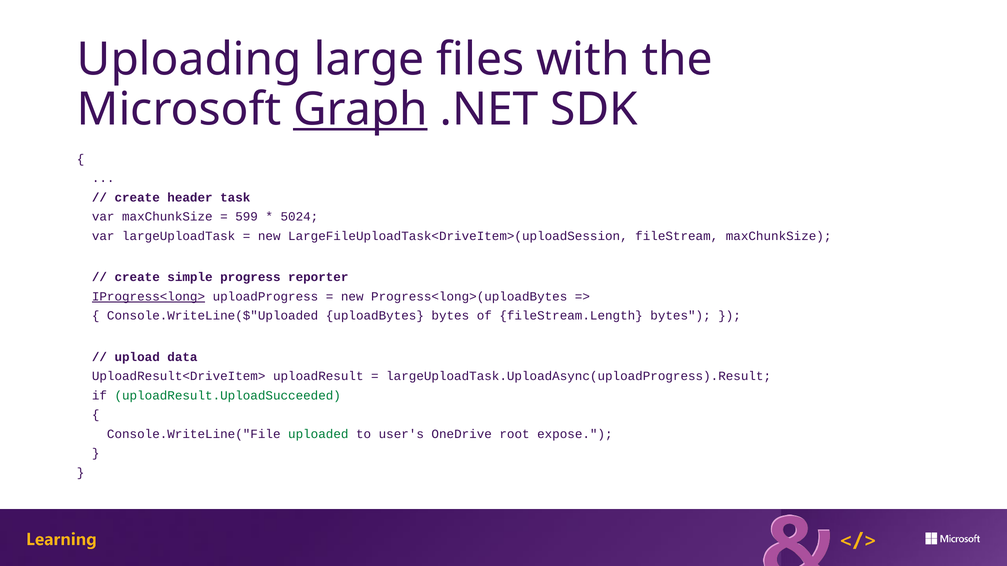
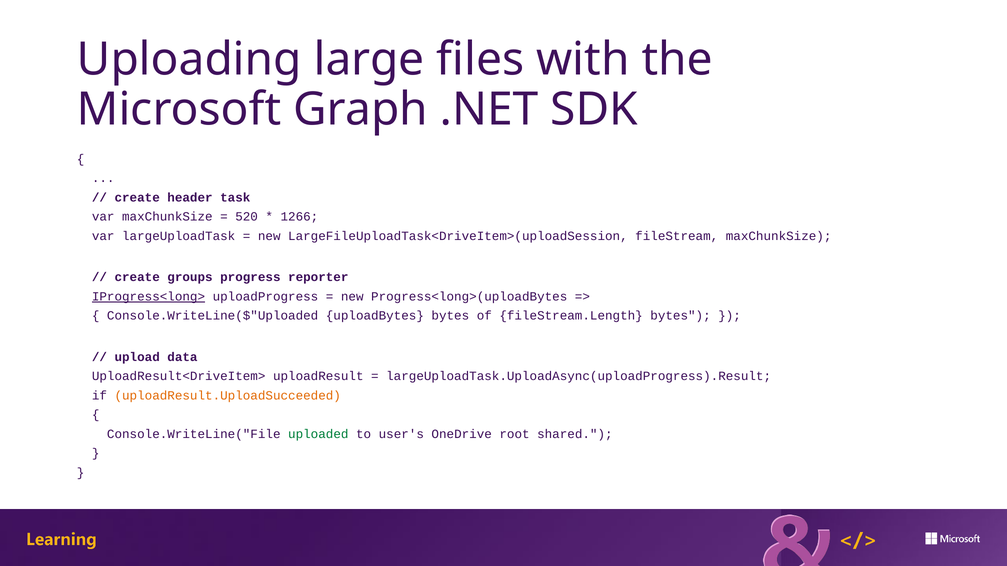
Graph underline: present -> none (361, 110)
599: 599 -> 520 (247, 217)
5024: 5024 -> 1266 (299, 217)
simple: simple -> groups (190, 277)
uploadResult.UploadSucceeded colour: green -> orange (228, 396)
expose: expose -> shared (575, 434)
